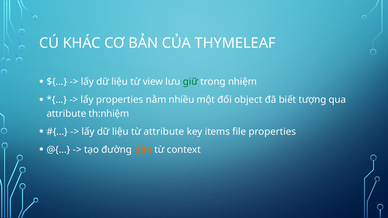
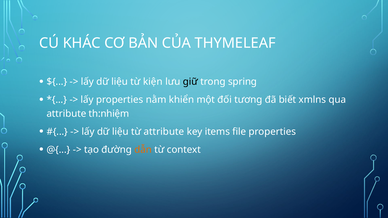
view: view -> kiện (153, 82)
giữ colour: green -> black (190, 82)
nhiệm: nhiệm -> spring (242, 82)
nhiều: nhiều -> khiển (181, 100)
object: object -> tương (248, 100)
tượng: tượng -> xmlns (312, 100)
